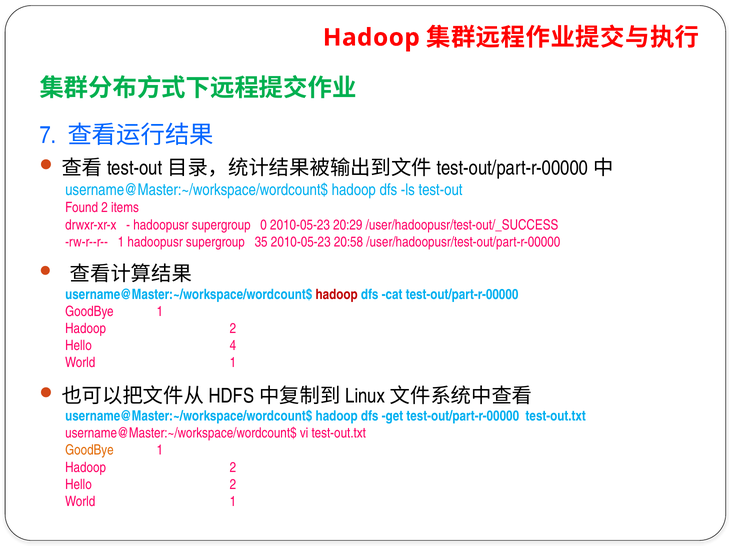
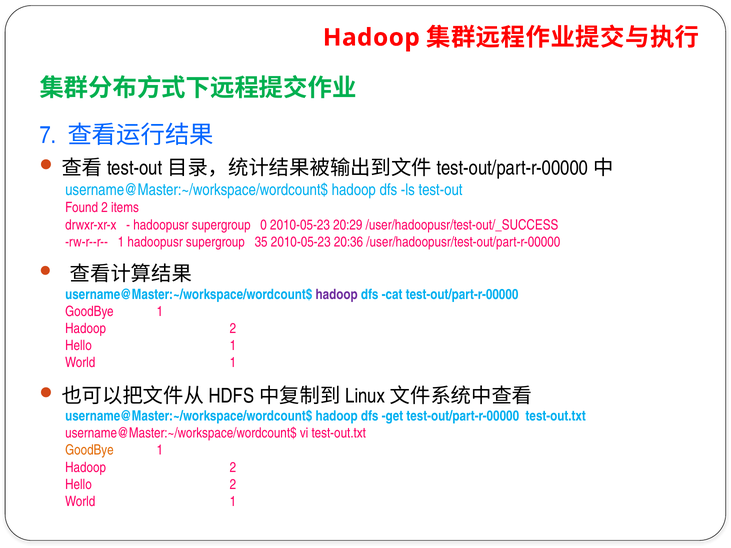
20:58: 20:58 -> 20:36 (349, 242)
hadoop colour: red -> purple (337, 294)
Hello 4: 4 -> 1 (233, 346)
